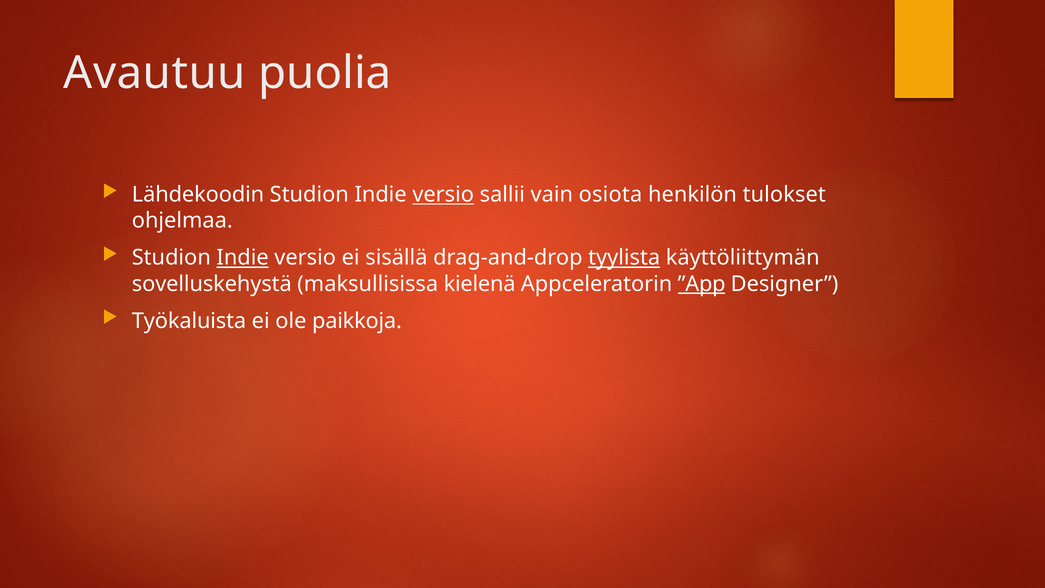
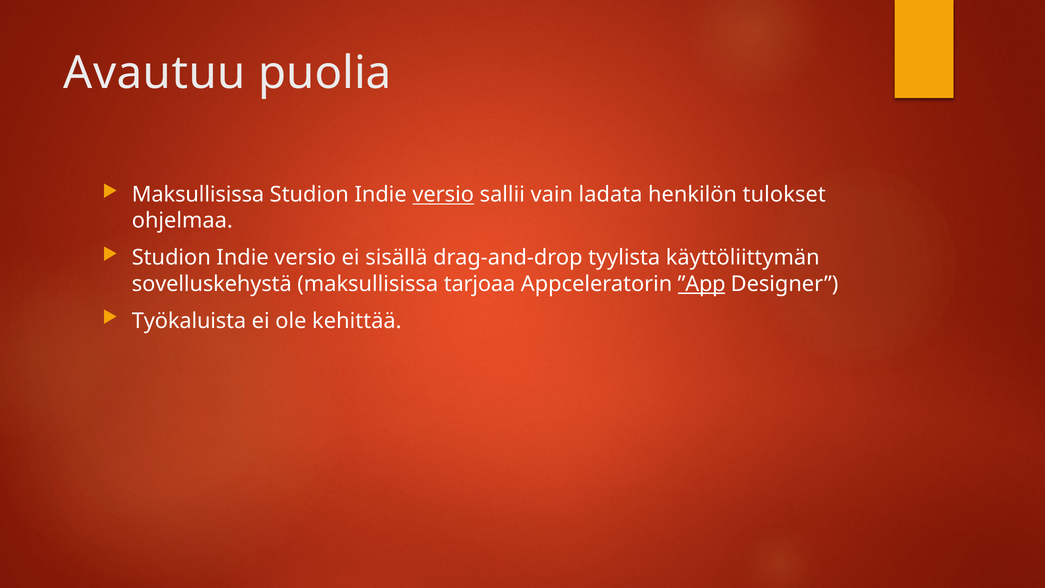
Lähdekoodin: Lähdekoodin -> Maksullisissa (198, 194)
osiota: osiota -> ladata (611, 194)
Indie underline: present -> none (243, 258)
tyylista underline: present -> none (624, 258)
kielenä: kielenä -> tarjoaa (480, 284)
paikkoja: paikkoja -> kehittää (357, 321)
